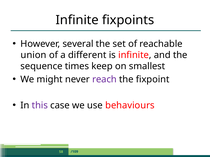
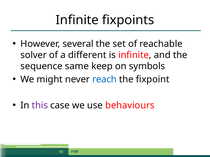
union: union -> solver (34, 55)
times: times -> same (77, 66)
smallest: smallest -> symbols (147, 66)
reach colour: purple -> blue (104, 80)
